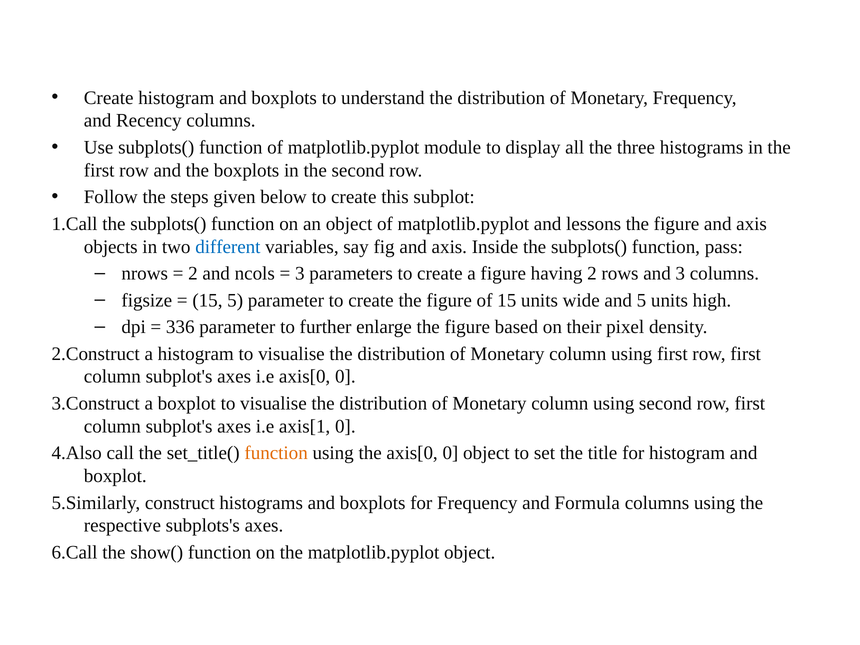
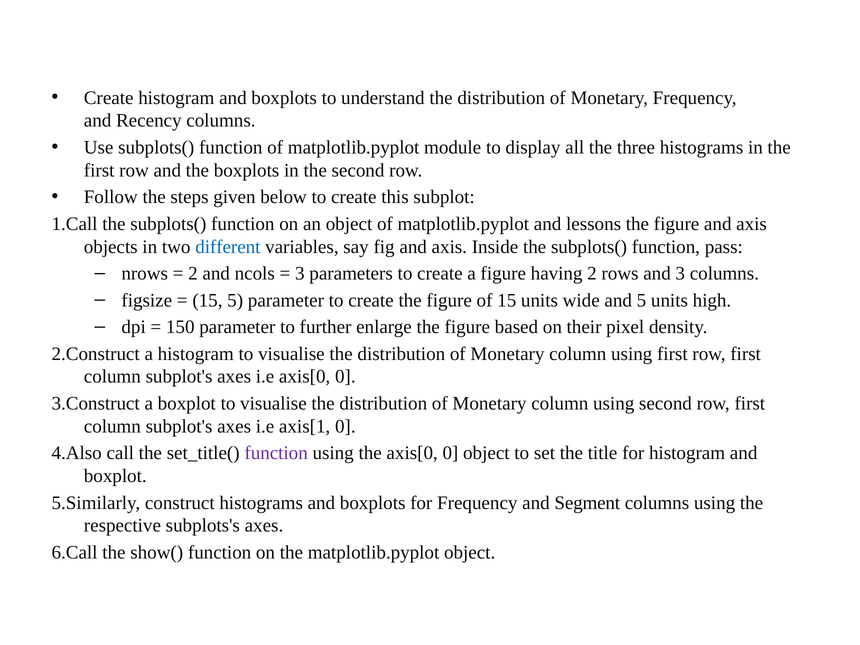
336: 336 -> 150 (180, 327)
function colour: orange -> purple (276, 453)
Formula: Formula -> Segment (587, 503)
